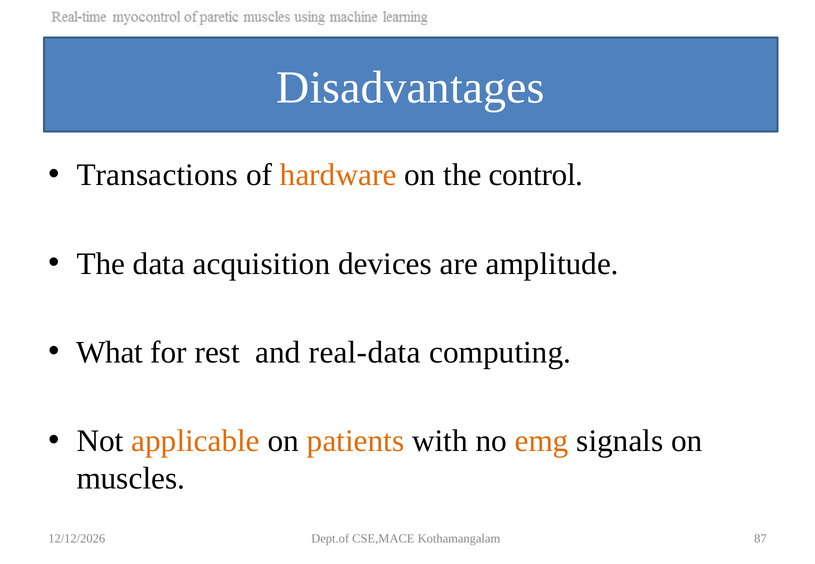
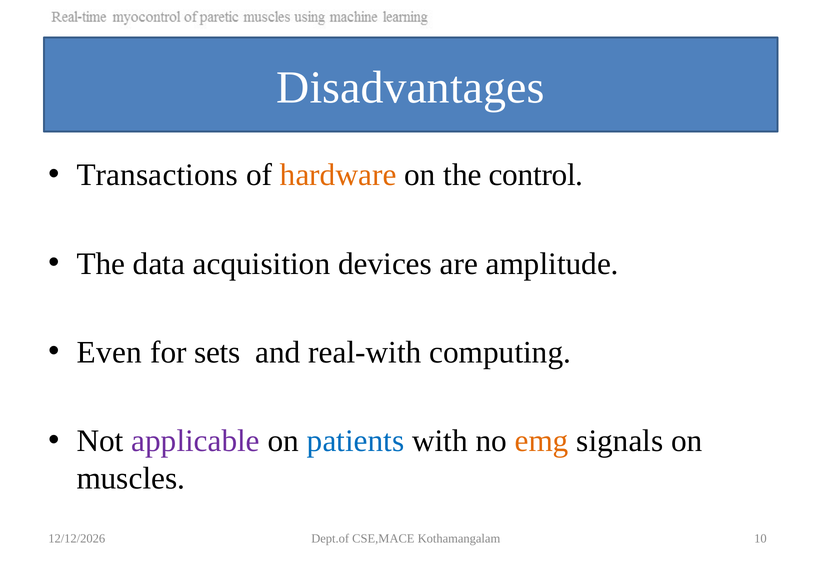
What: What -> Even (109, 352)
rest: rest -> sets (217, 352)
real-data: real-data -> real-with (365, 352)
applicable colour: orange -> purple (196, 441)
patients colour: orange -> blue (356, 441)
87: 87 -> 10 (760, 539)
